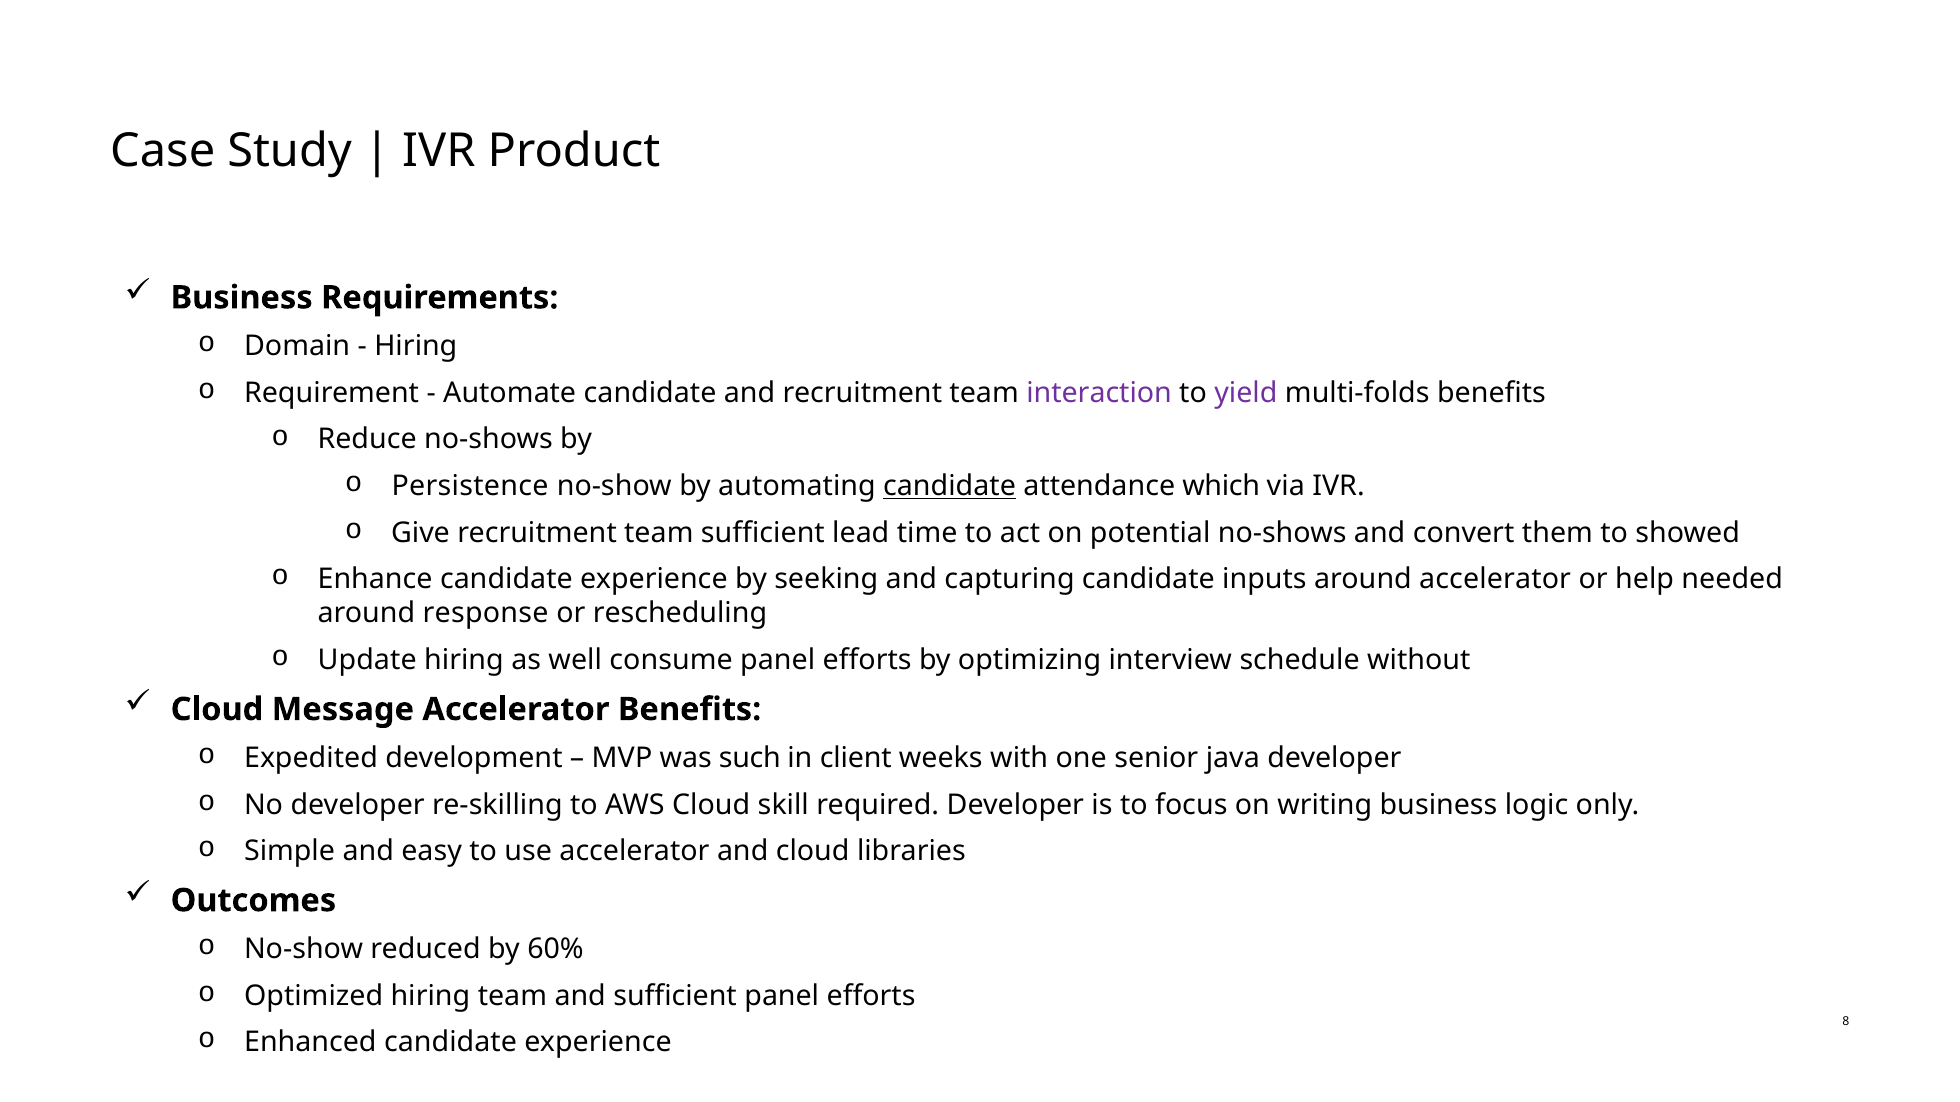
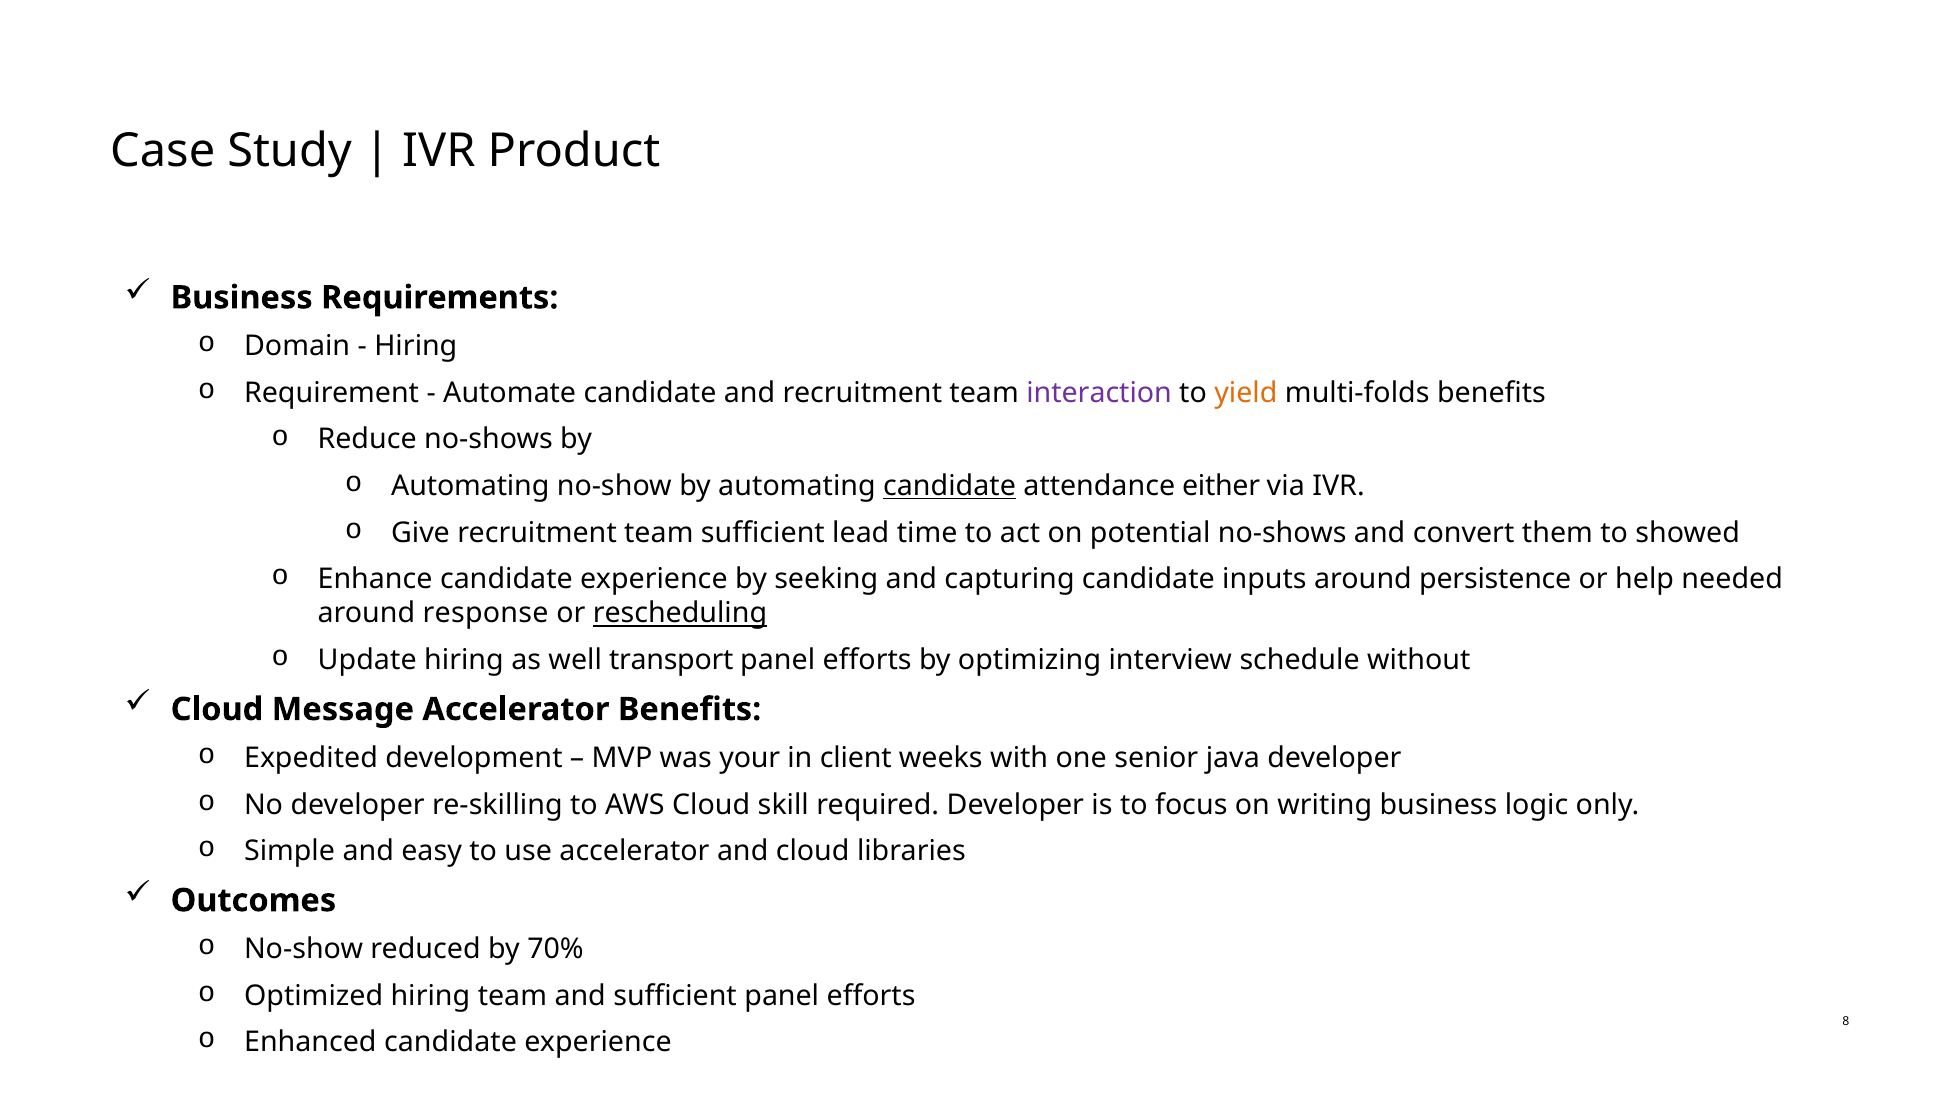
yield colour: purple -> orange (1246, 393)
Persistence: Persistence -> Automating (470, 486)
which: which -> either (1221, 486)
around accelerator: accelerator -> persistence (1495, 579)
rescheduling underline: none -> present (680, 614)
consume: consume -> transport (671, 660)
such: such -> your (750, 758)
60%: 60% -> 70% (556, 950)
